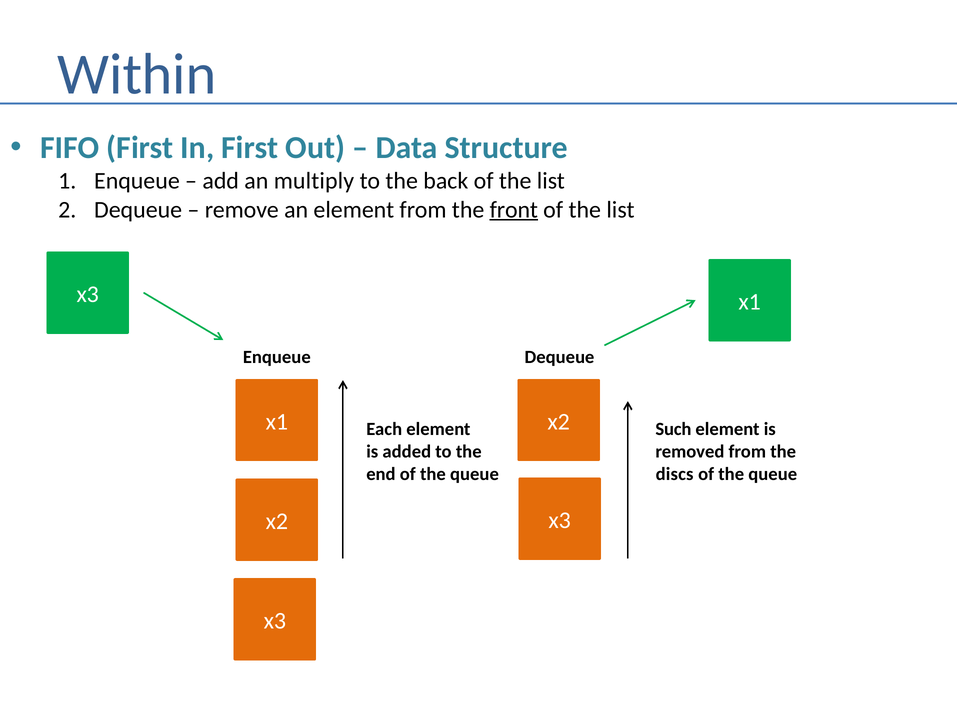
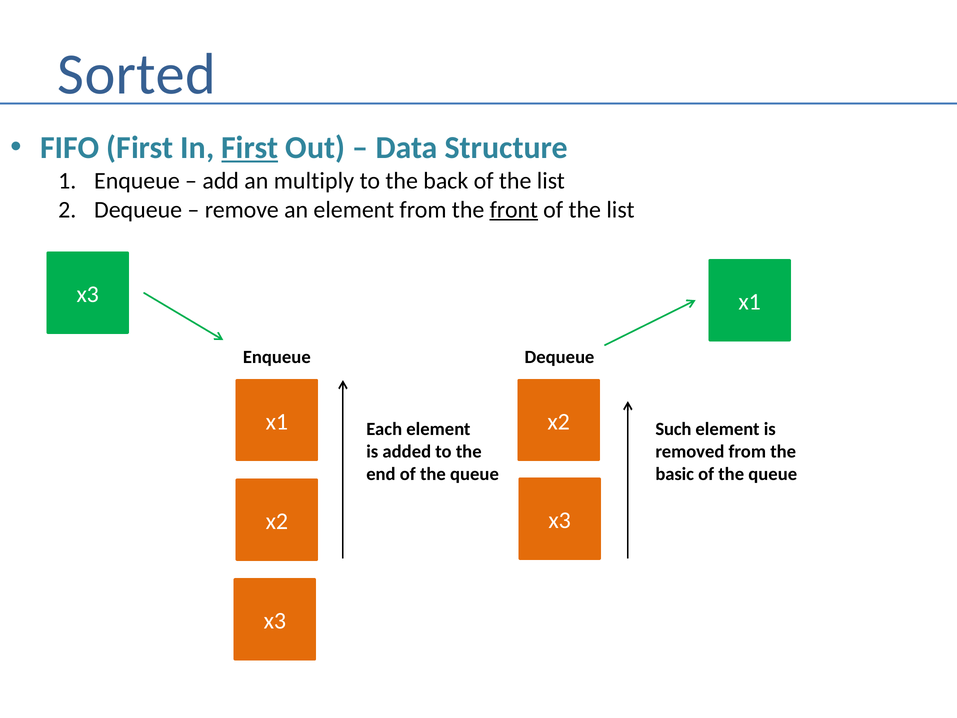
Within: Within -> Sorted (137, 74)
First underline: none -> present (250, 148)
discs: discs -> basic (675, 474)
